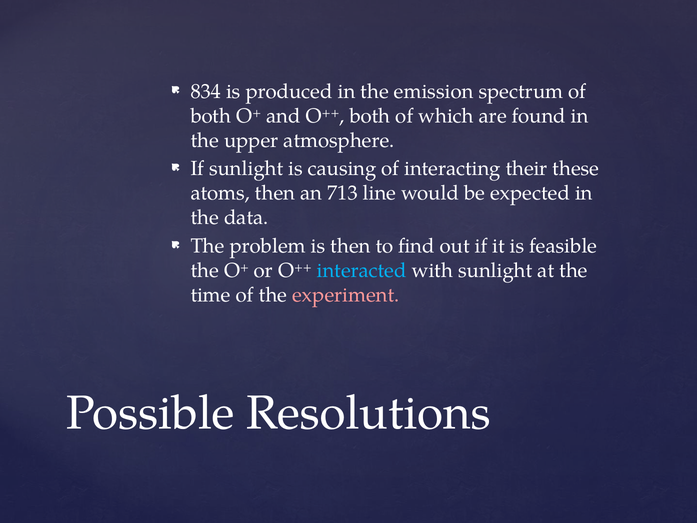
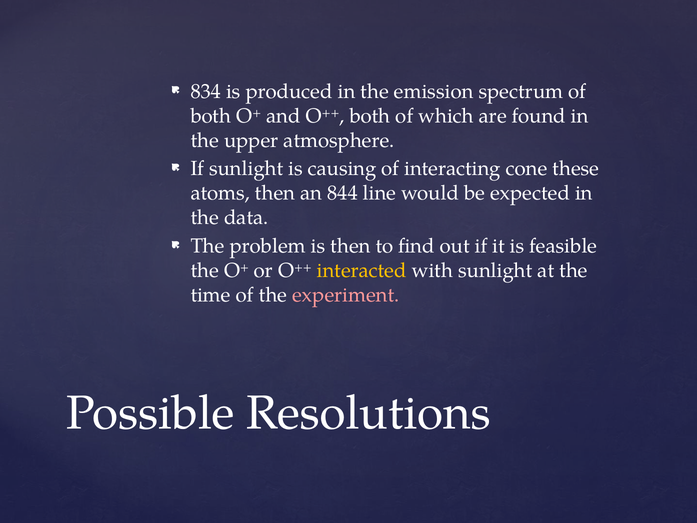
their: their -> cone (527, 169)
713: 713 -> 844 (342, 193)
interacted colour: light blue -> yellow (362, 270)
